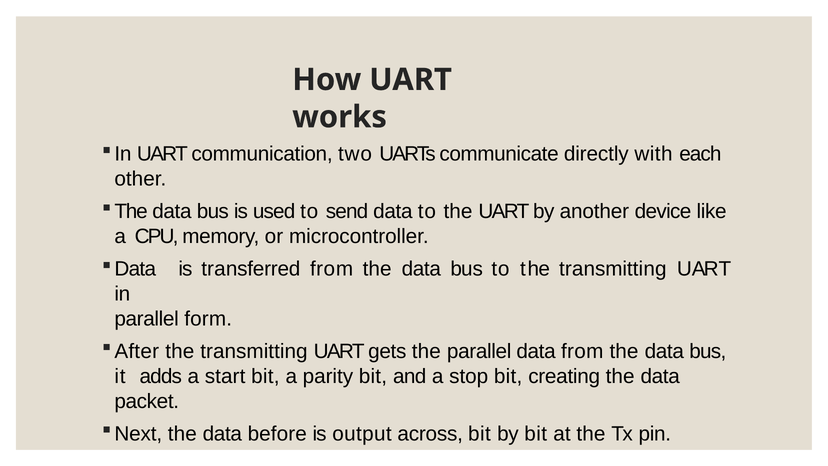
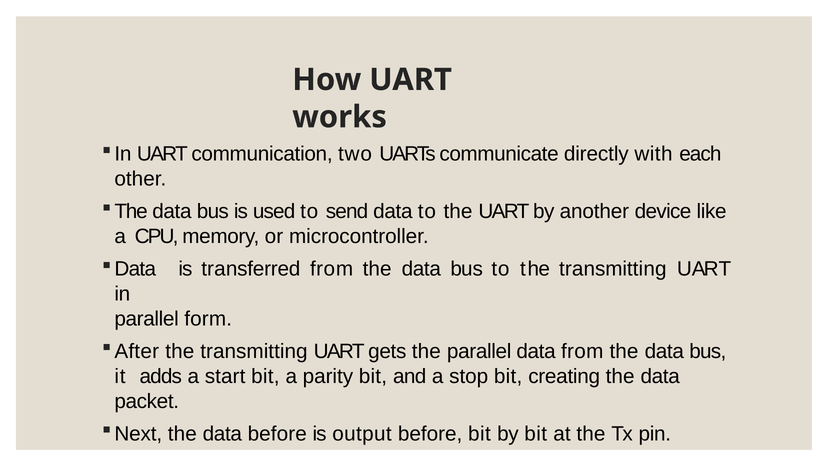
output across: across -> before (430, 434)
